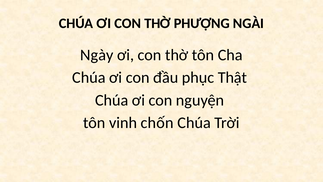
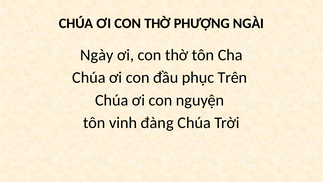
Thật: Thật -> Trên (232, 77)
chốn: chốn -> đàng (157, 123)
